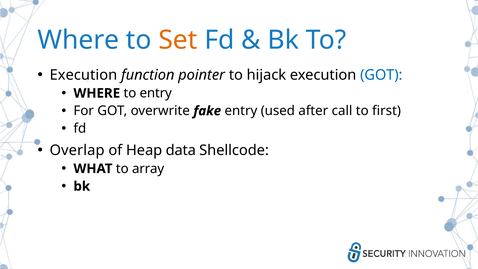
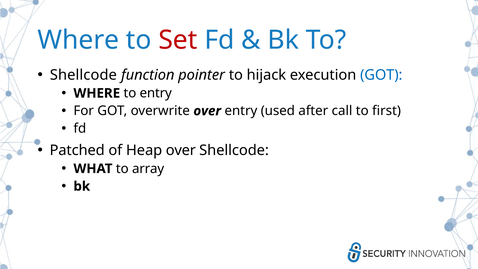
Set colour: orange -> red (178, 40)
Execution: Execution -> Shellcode (83, 75)
overwrite fake: fake -> over (207, 111)
Overlap: Overlap -> Patched (77, 150)
Heap data: data -> over (181, 150)
